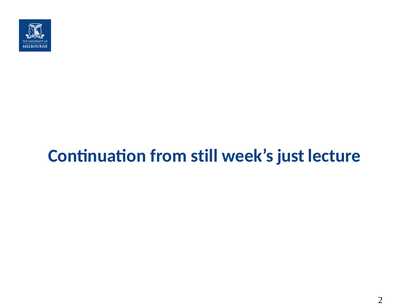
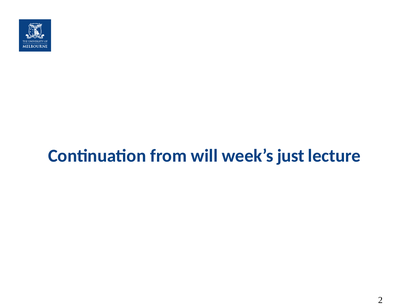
still: still -> will (204, 156)
